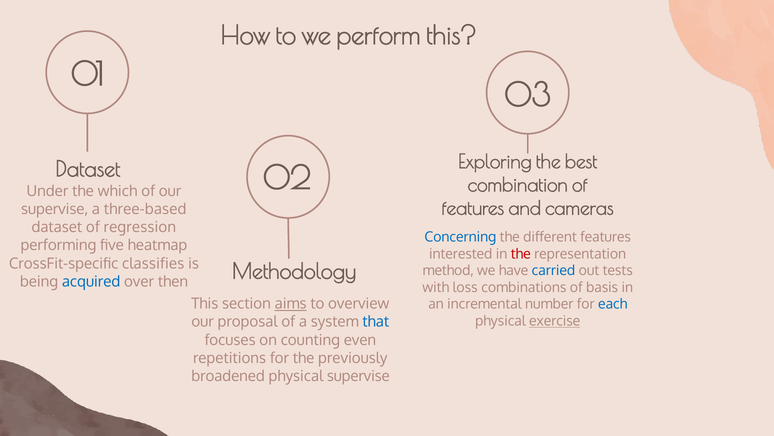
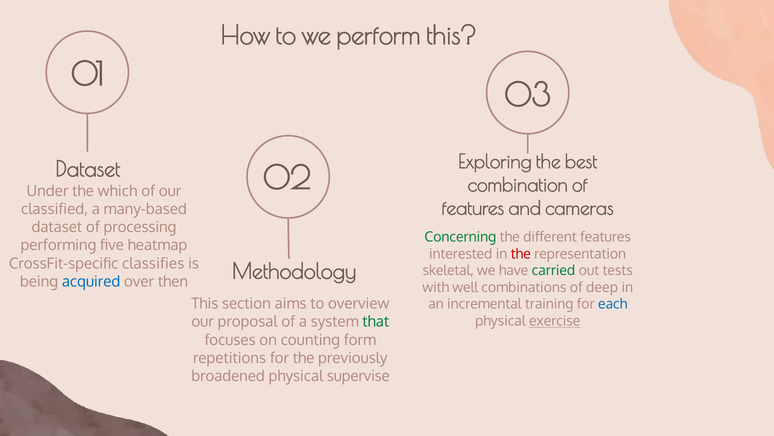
supervise: supervise -> classified (55, 209)
three-based: three-based -> many-based (145, 209)
regression: regression -> processing (140, 227)
Concerning colour: blue -> green (460, 237)
method: method -> skeletal (448, 270)
carried colour: blue -> green (553, 270)
loss: loss -> well (465, 287)
basis: basis -> deep (602, 287)
aims underline: present -> none (291, 303)
number: number -> training (549, 304)
that colour: blue -> green (376, 321)
even: even -> form (360, 340)
